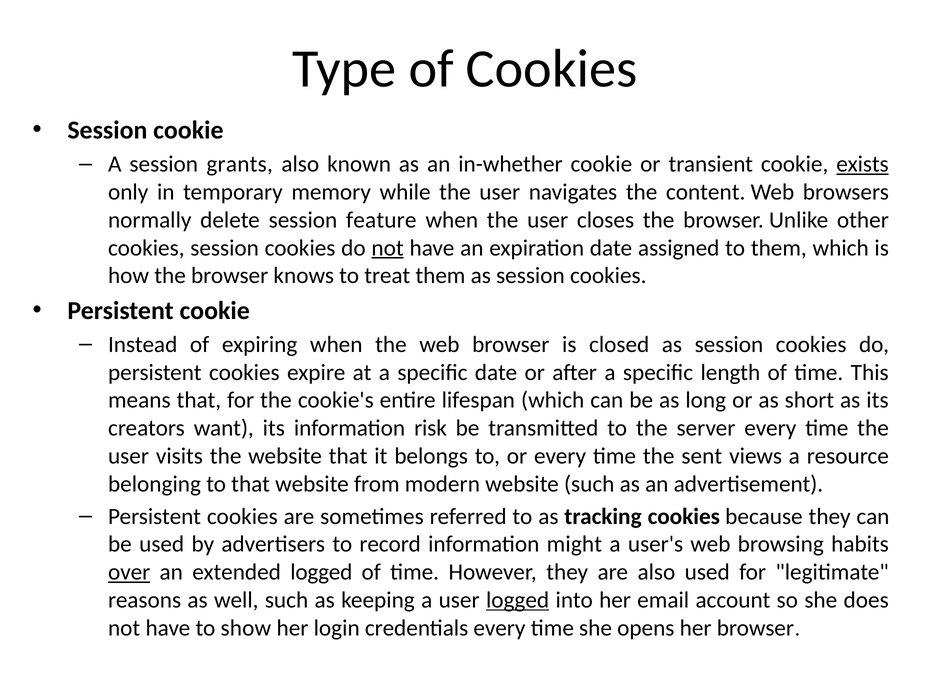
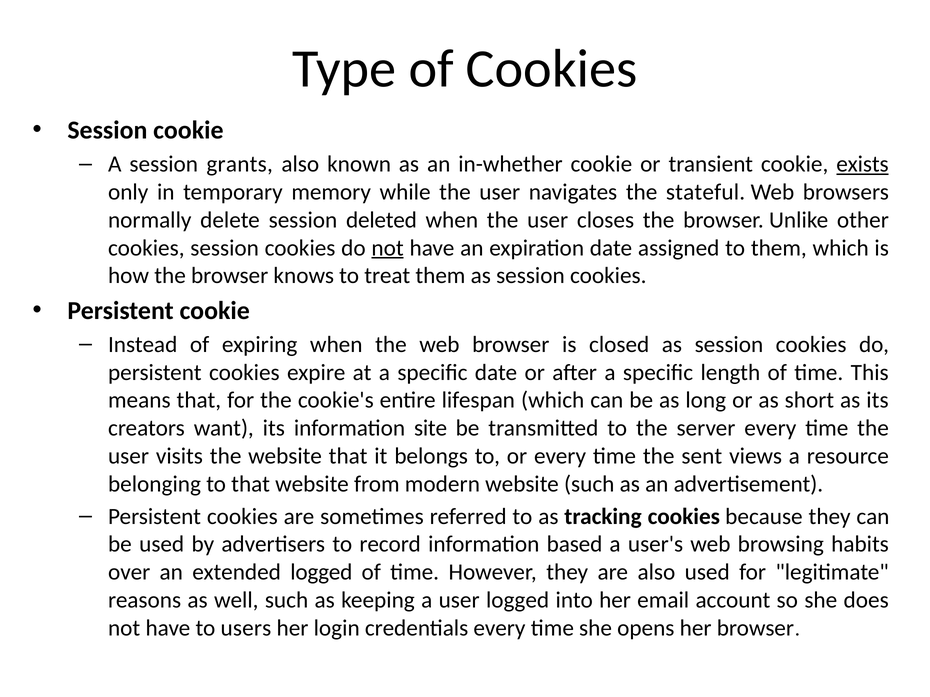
content: content -> stateful (706, 192)
feature: feature -> deleted (381, 220)
risk: risk -> site (431, 428)
might: might -> based (575, 545)
over underline: present -> none (129, 573)
logged underline: present -> none (518, 600)
show: show -> users (246, 628)
